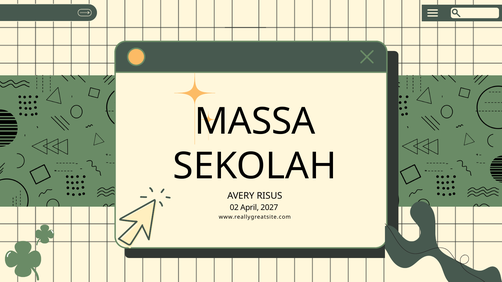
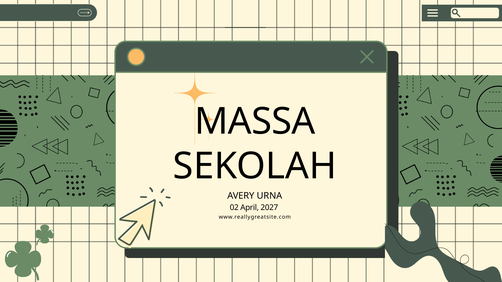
RISUS: RISUS -> URNA (269, 196)
